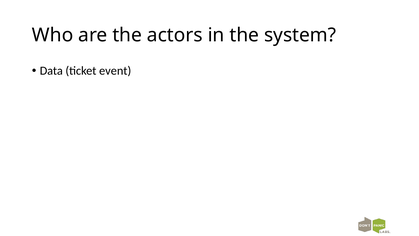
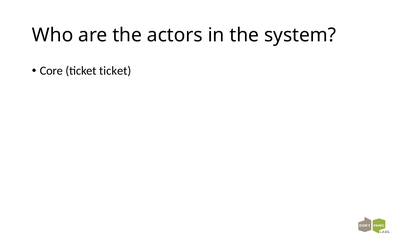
Data: Data -> Core (51, 71)
ticket event: event -> ticket (115, 71)
